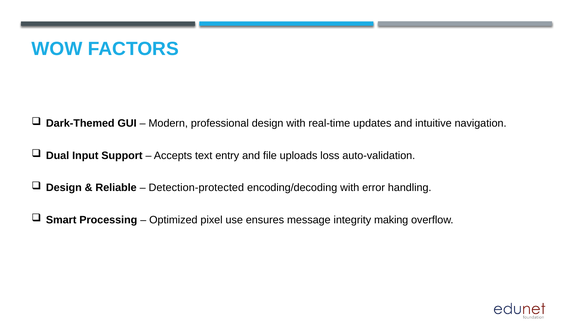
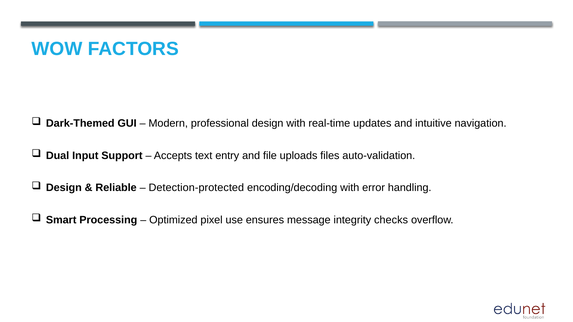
loss: loss -> files (330, 156)
making: making -> checks (391, 220)
